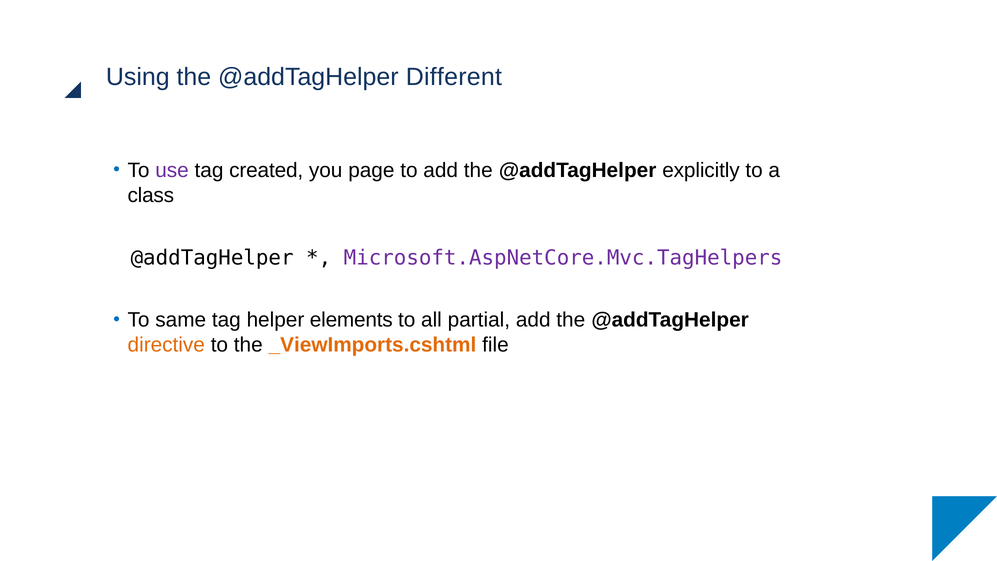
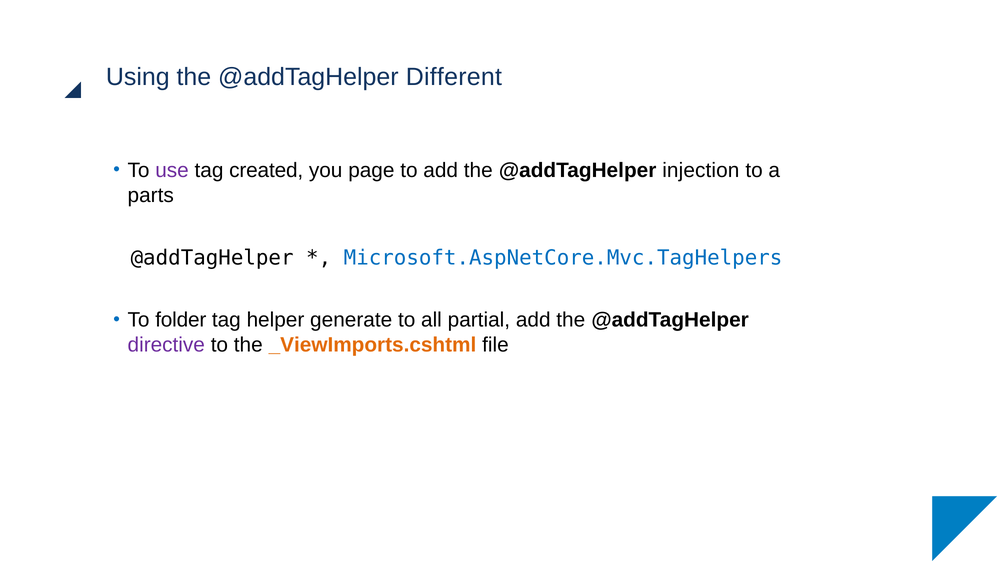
explicitly: explicitly -> injection (701, 170)
class: class -> parts (151, 195)
Microsoft.AspNetCore.Mvc.TagHelpers colour: purple -> blue (563, 258)
same: same -> folder (181, 320)
elements: elements -> generate (351, 320)
directive colour: orange -> purple (166, 345)
